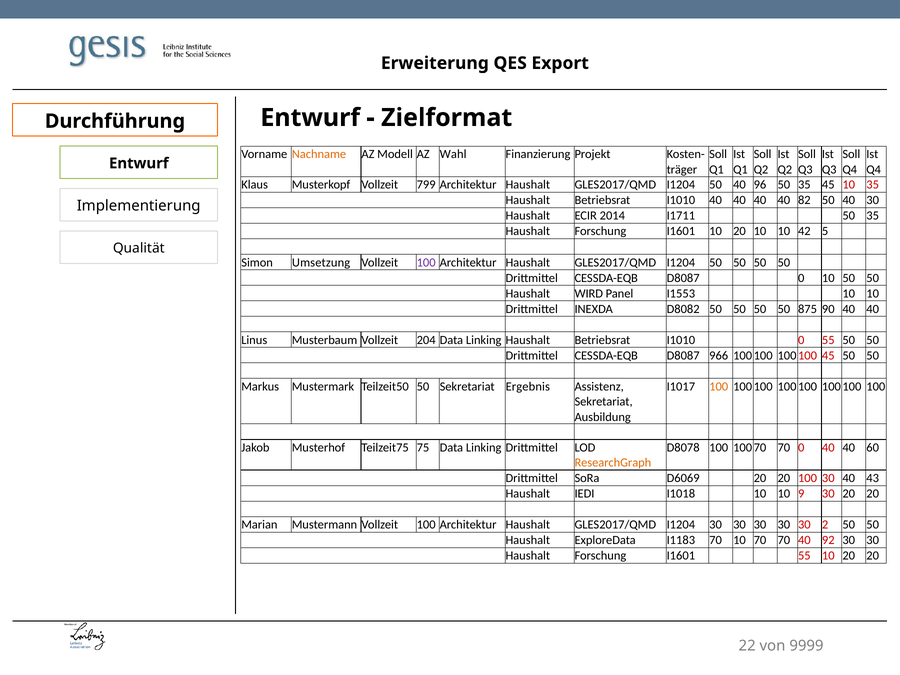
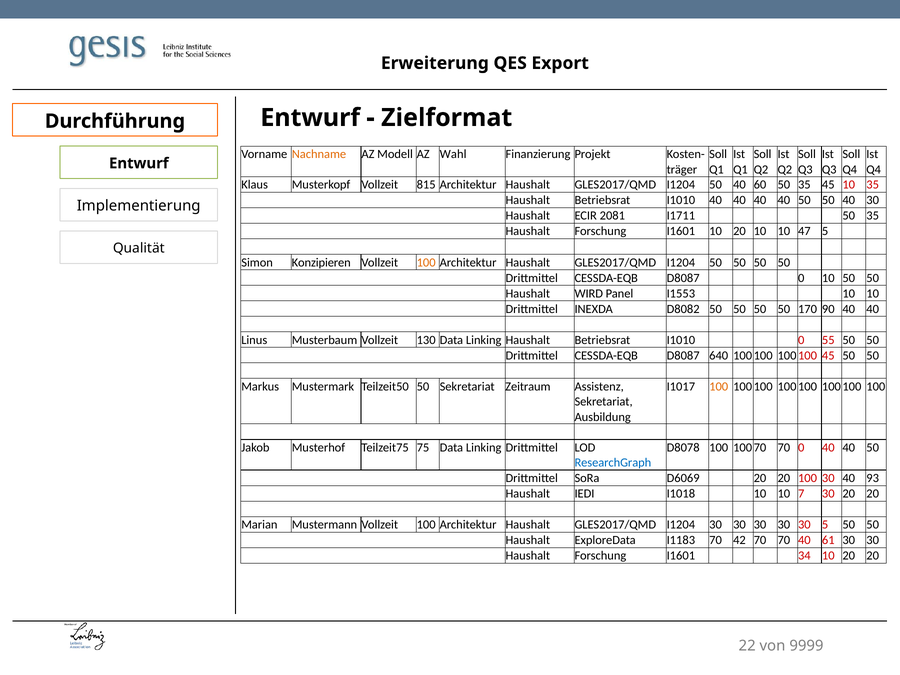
799: 799 -> 815 (426, 185)
96: 96 -> 60 (760, 185)
40 40 40 82: 82 -> 50 (804, 200)
2014: 2014 -> 2081 (612, 216)
42: 42 -> 47 (804, 231)
Umsetzung: Umsetzung -> Konzipieren (321, 262)
100 colour: purple -> orange (426, 262)
875: 875 -> 170 (808, 309)
204: 204 -> 130 (426, 340)
966: 966 -> 640 (719, 356)
Ergebnis: Ergebnis -> Zeitraum (528, 387)
0 40 40 60: 60 -> 50 (873, 448)
ResearchGraph colour: orange -> blue (613, 463)
43: 43 -> 93 (873, 478)
9: 9 -> 7 (801, 494)
30 2: 2 -> 5 (825, 525)
70 10: 10 -> 42 (739, 540)
92: 92 -> 61 (828, 540)
I1601 55: 55 -> 34 (804, 556)
